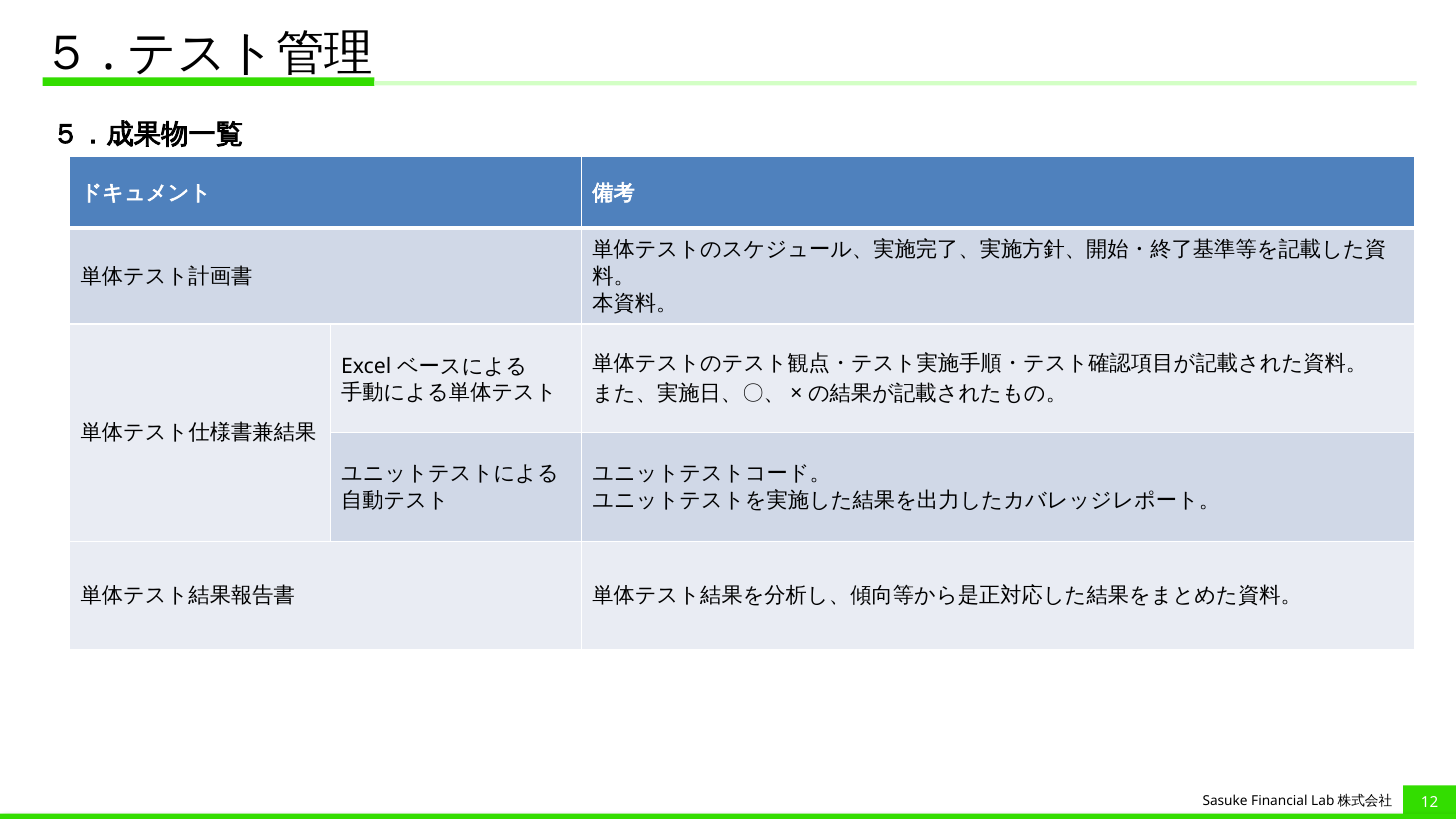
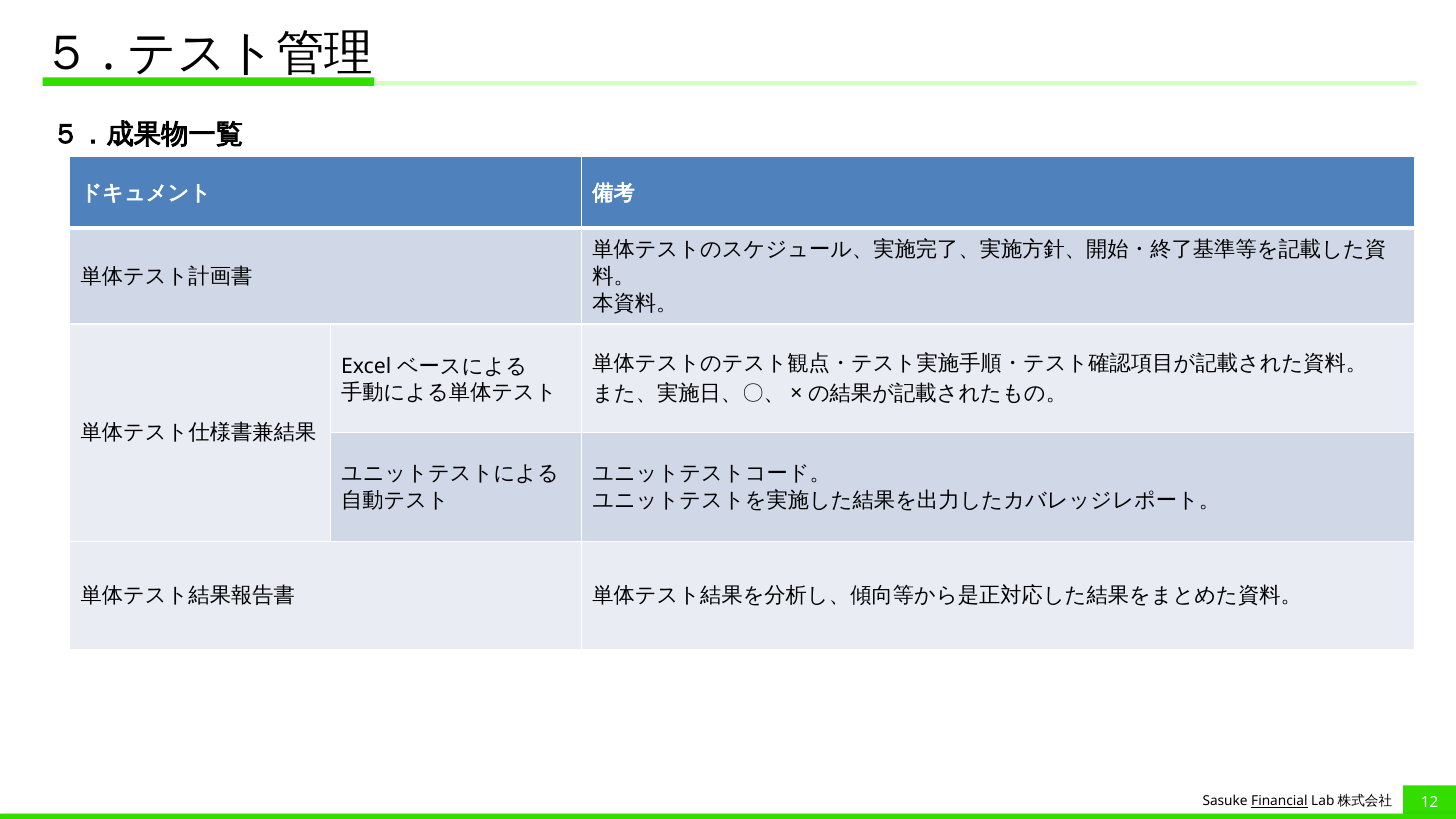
Financial underline: none -> present (1279, 801)
